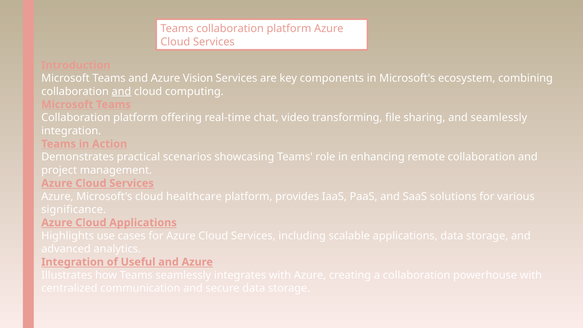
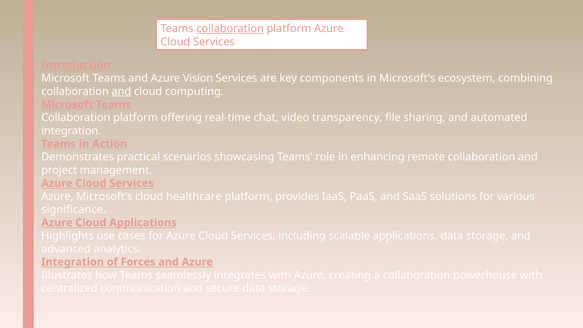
collaboration underline: none -> present (230, 29)
transforming: transforming -> transparency (347, 118)
and seamlessly: seamlessly -> automated (499, 118)
Useful: Useful -> Forces (138, 262)
